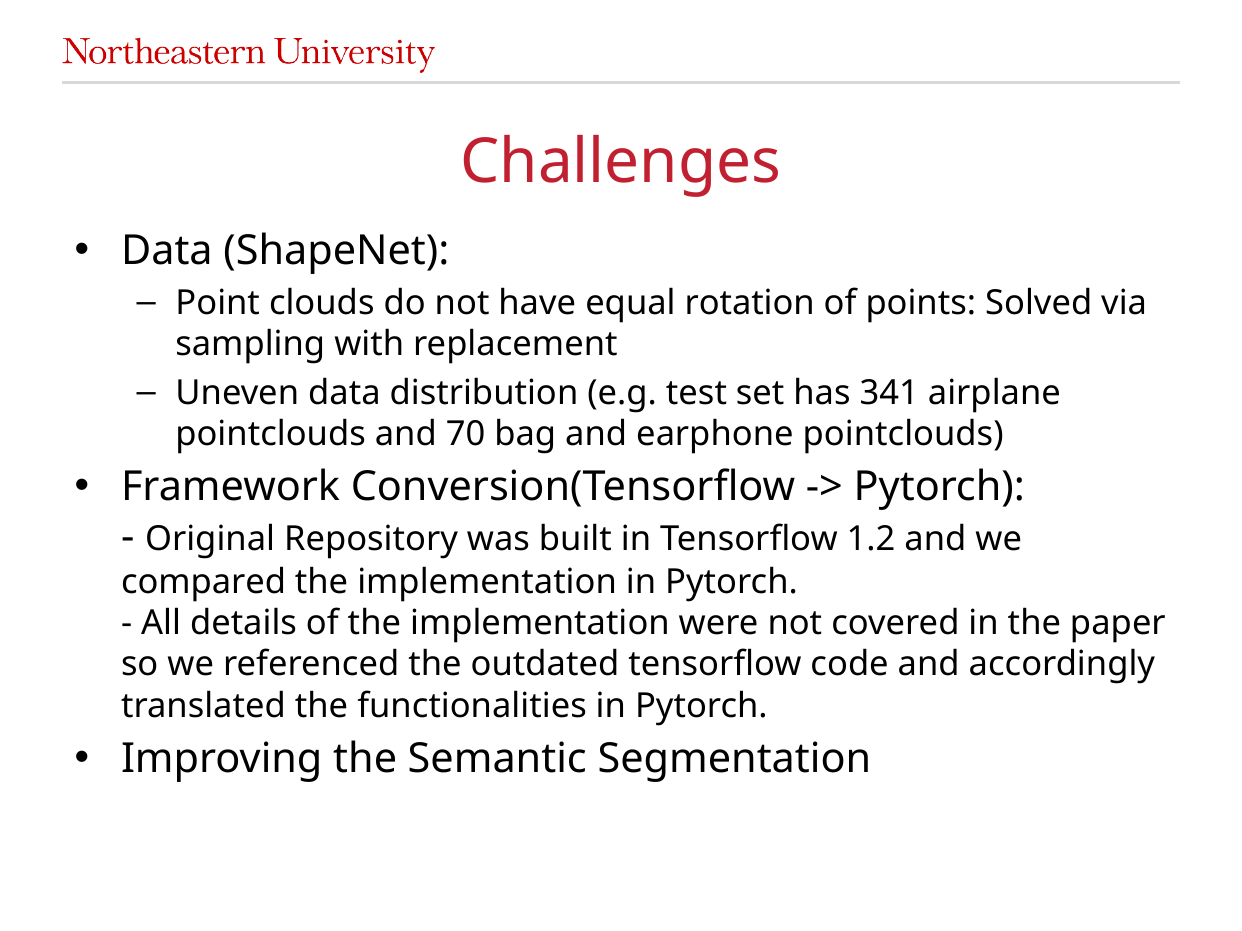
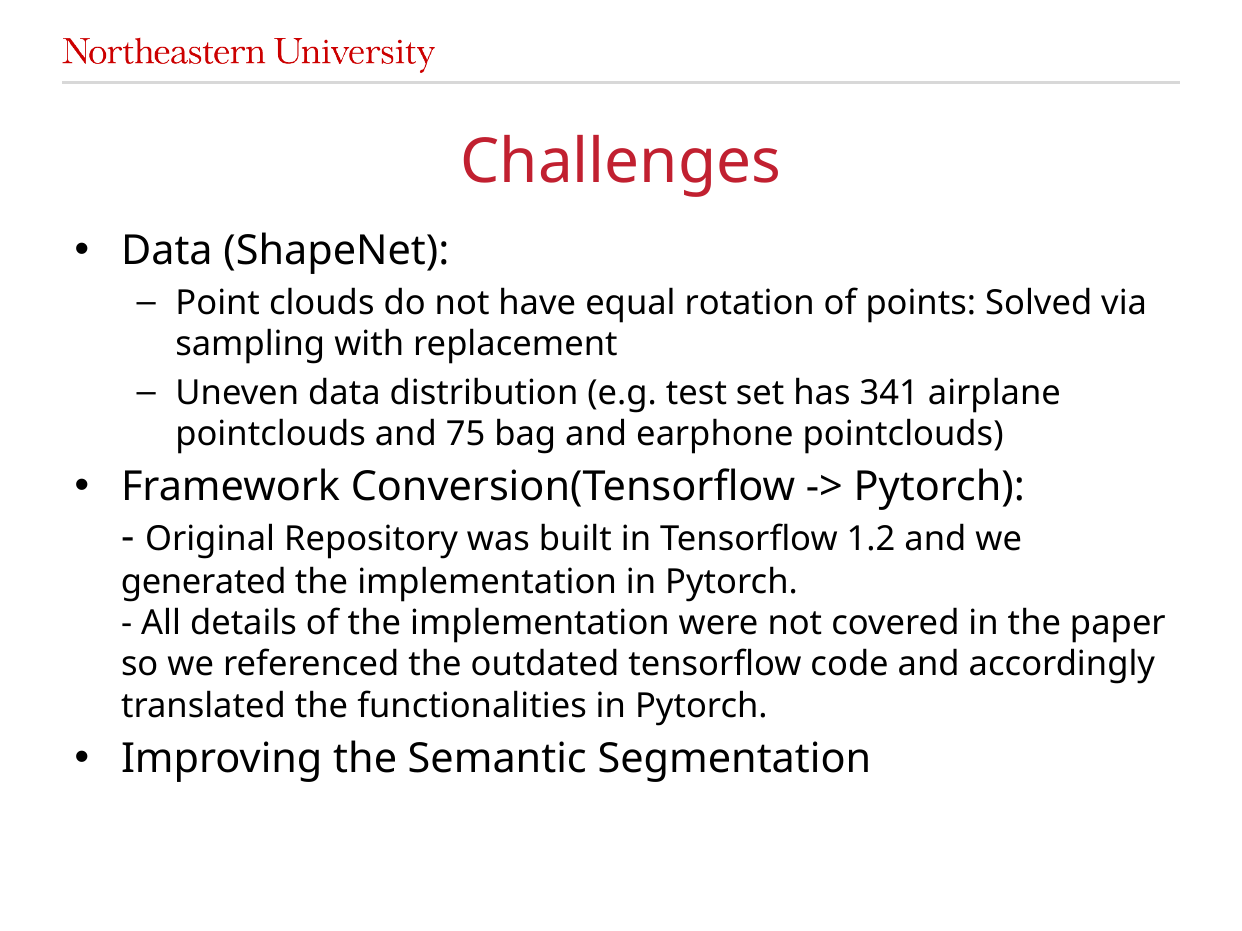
70: 70 -> 75 (466, 434)
compared: compared -> generated (204, 582)
